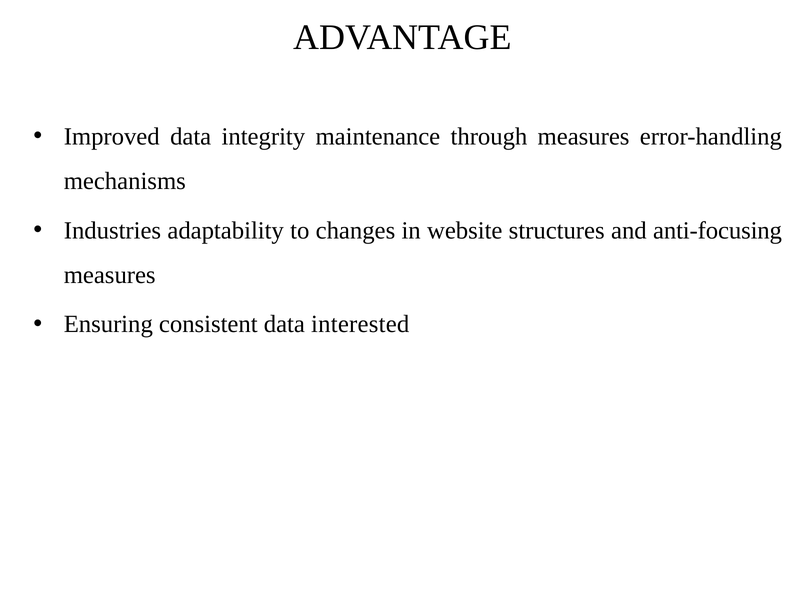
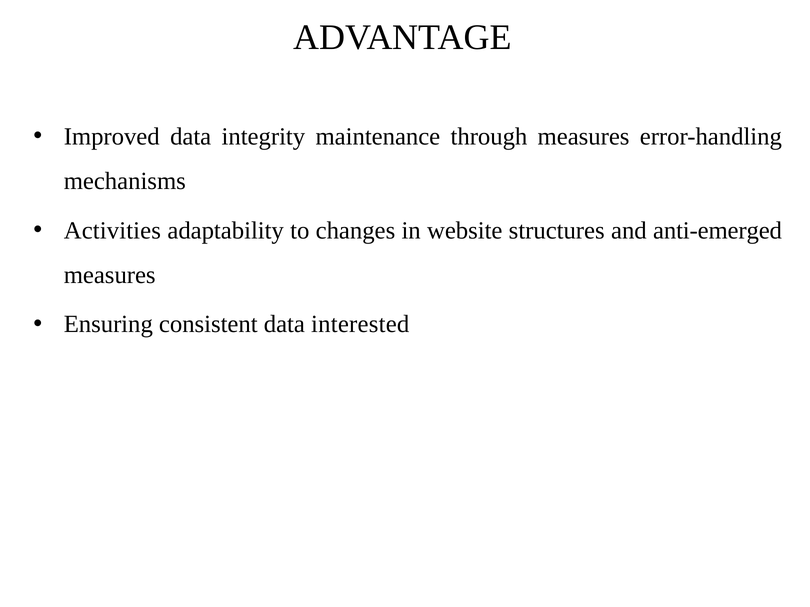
Industries: Industries -> Activities (112, 231)
anti-focusing: anti-focusing -> anti-emerged (718, 231)
